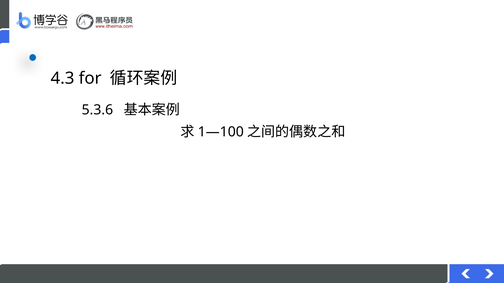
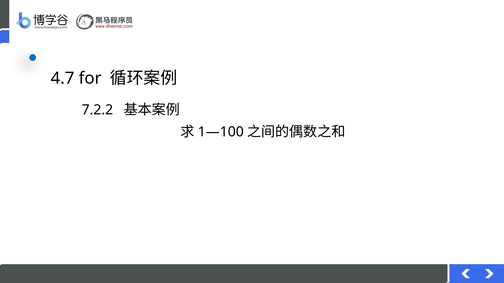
4.3: 4.3 -> 4.7 (63, 78)
5.3.6: 5.3.6 -> 7.2.2 (97, 110)
